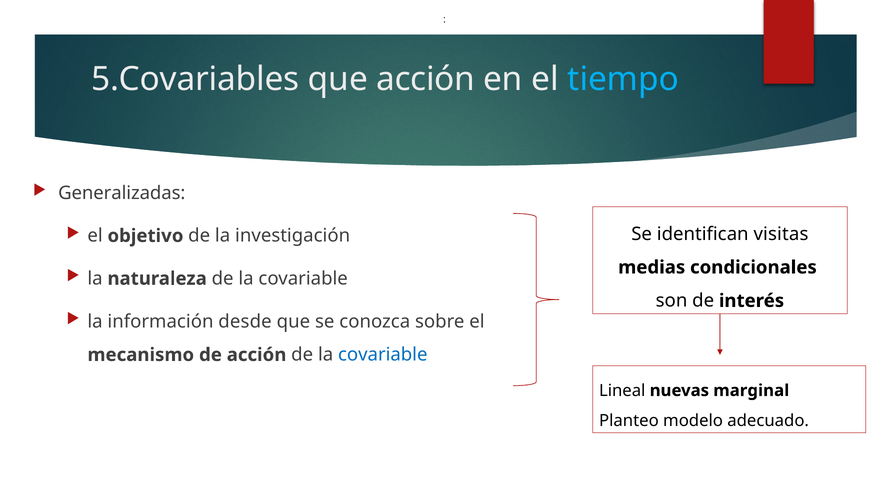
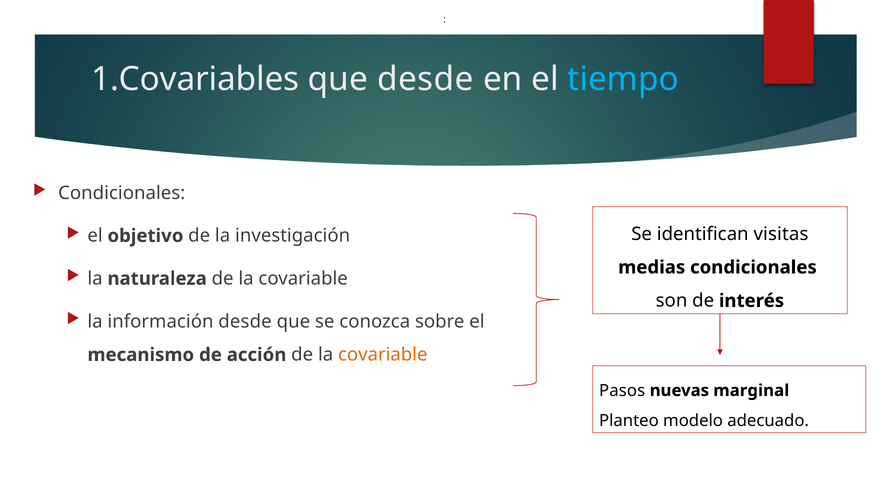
5.Covariables: 5.Covariables -> 1.Covariables (195, 79)
que acción: acción -> desde (425, 79)
Generalizadas: Generalizadas -> Condicionales (122, 193)
covariable colour: blue -> orange (383, 355)
Lineal: Lineal -> Pasos (622, 390)
